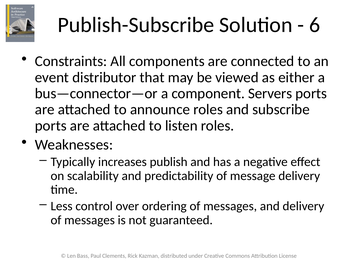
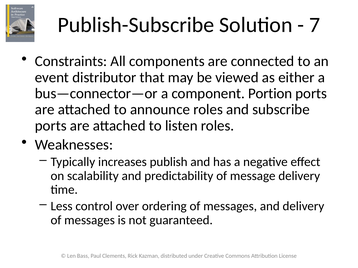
6: 6 -> 7 (315, 25)
Servers: Servers -> Portion (270, 94)
